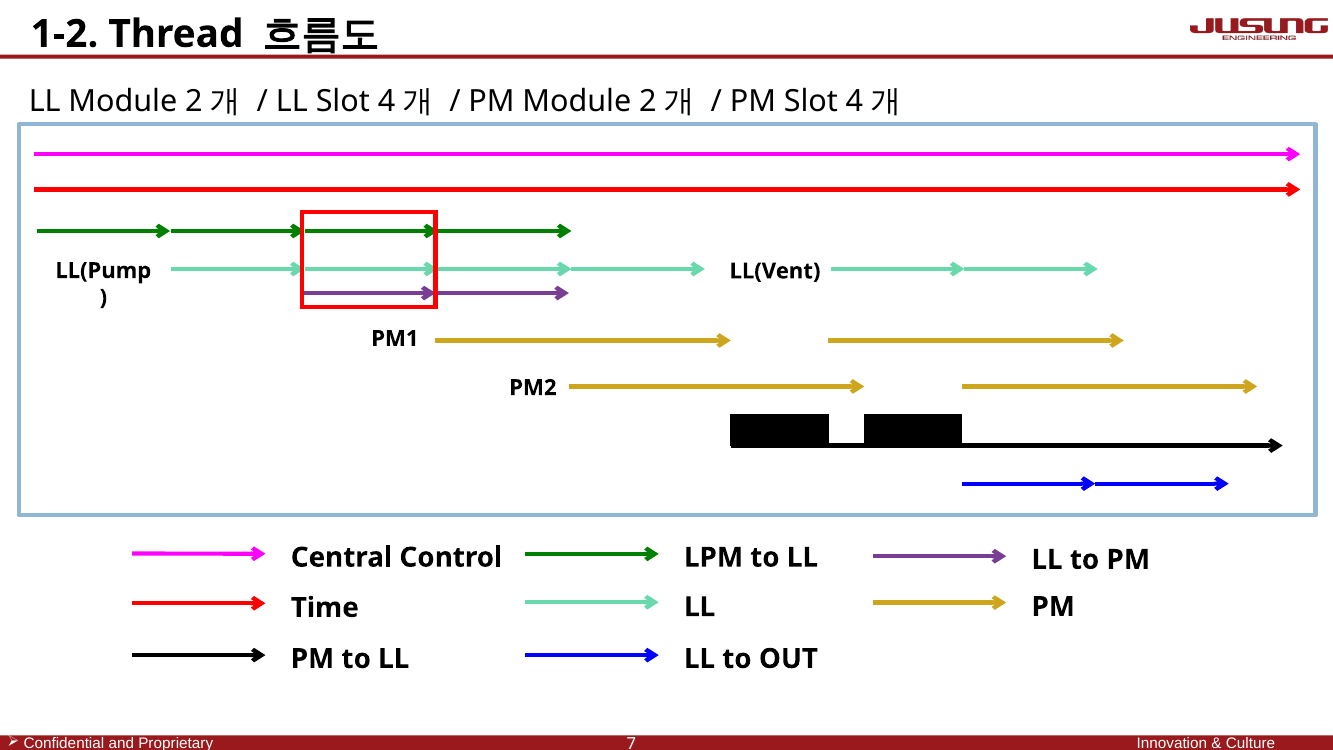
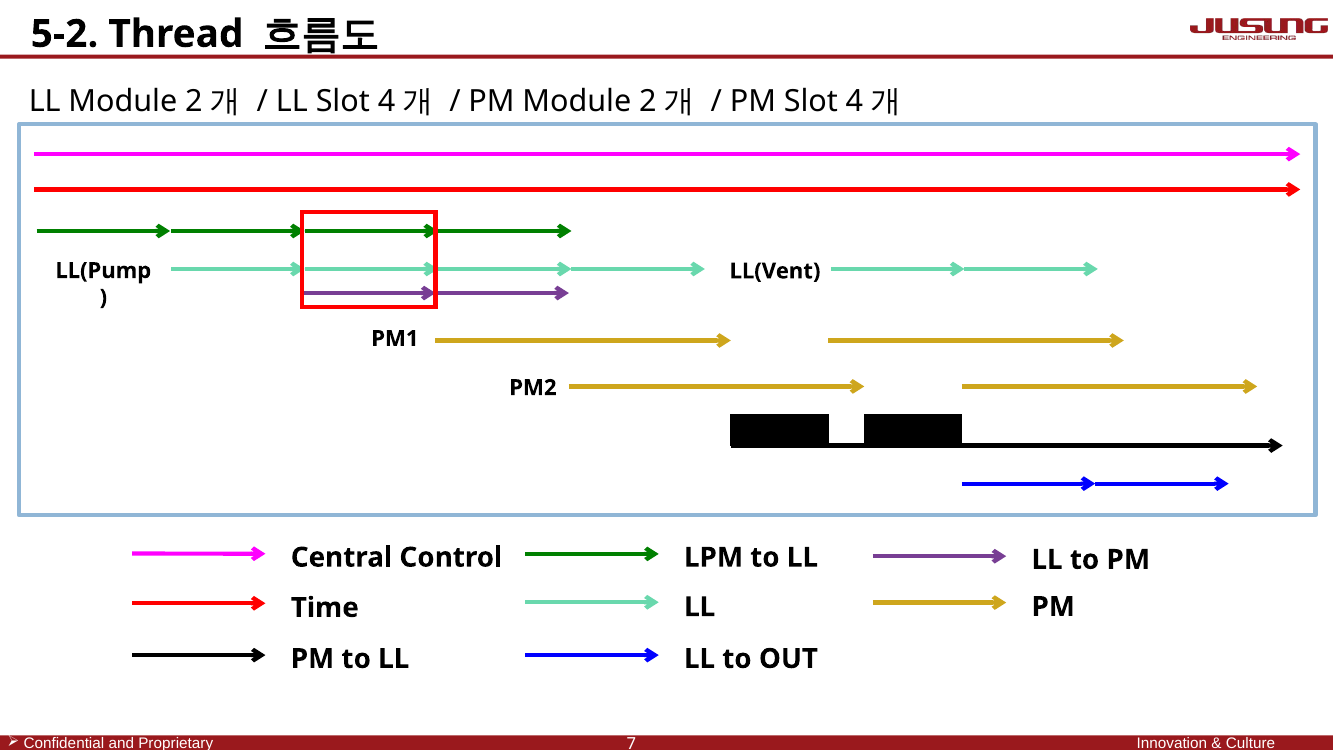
1-2: 1-2 -> 5-2 (65, 34)
